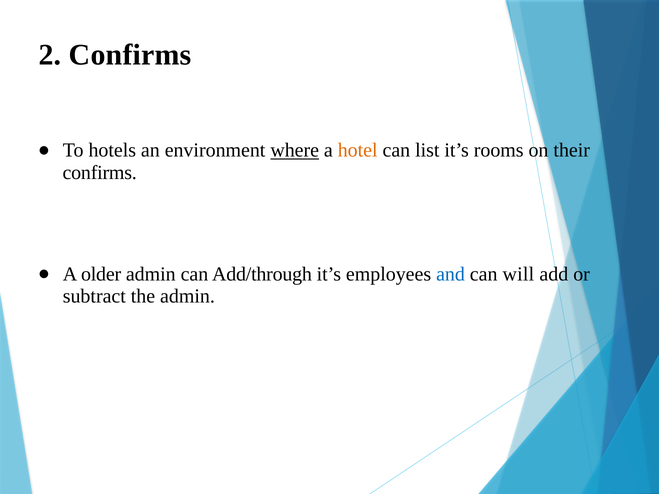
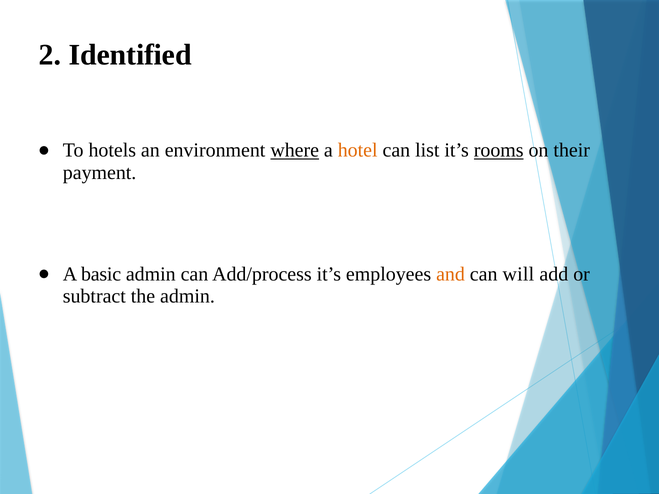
2 Confirms: Confirms -> Identified (130, 55)
rooms underline: none -> present (499, 150)
confirms: confirms -> payment (100, 173)
older: older -> basic (101, 274)
Add/through: Add/through -> Add/process (262, 274)
and colour: blue -> orange (451, 274)
